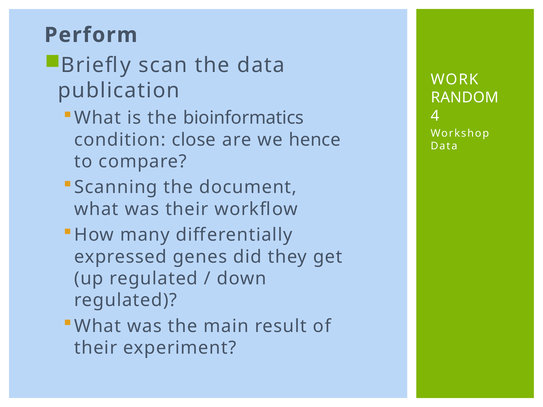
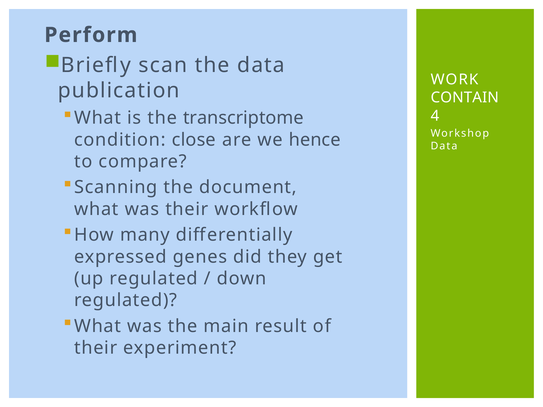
RANDOM: RANDOM -> CONTAIN (465, 98)
bioinformatics: bioinformatics -> transcriptome (243, 118)
